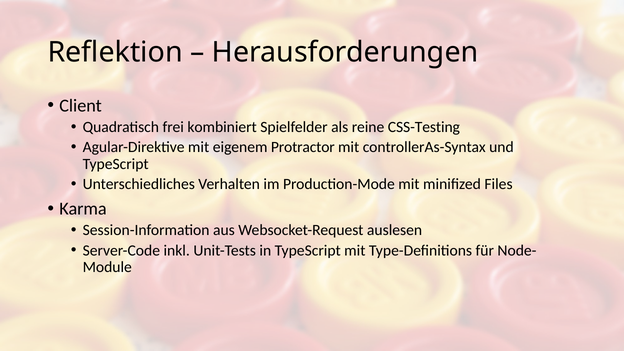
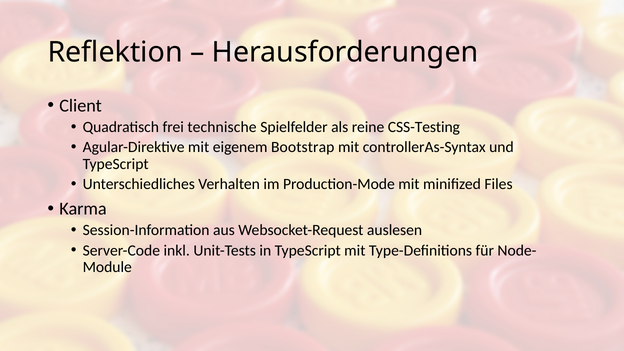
kombiniert: kombiniert -> technische (222, 127)
Protractor: Protractor -> Bootstrap (303, 147)
